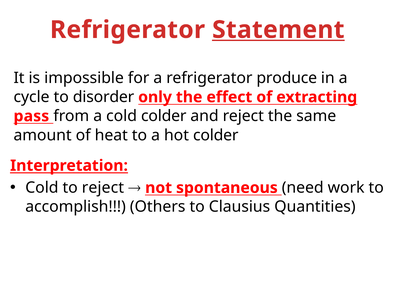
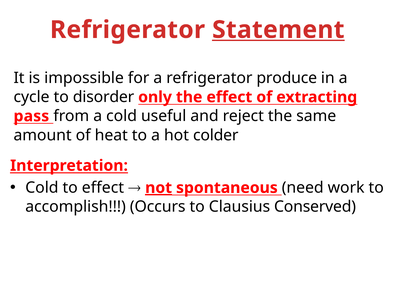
cold colder: colder -> useful (164, 116)
to reject: reject -> effect (103, 188)
not underline: none -> present (159, 188)
Others: Others -> Occurs (158, 207)
Quantities: Quantities -> Conserved (315, 207)
